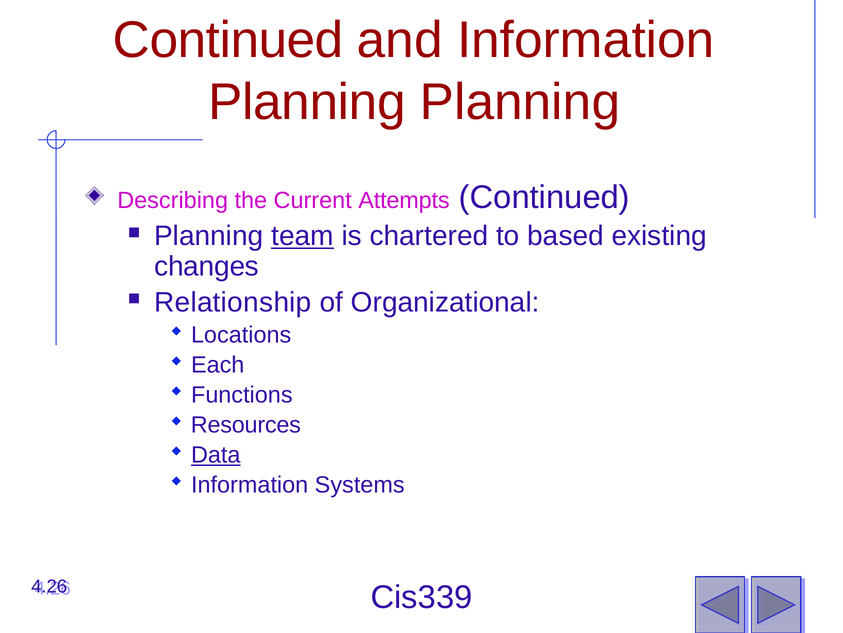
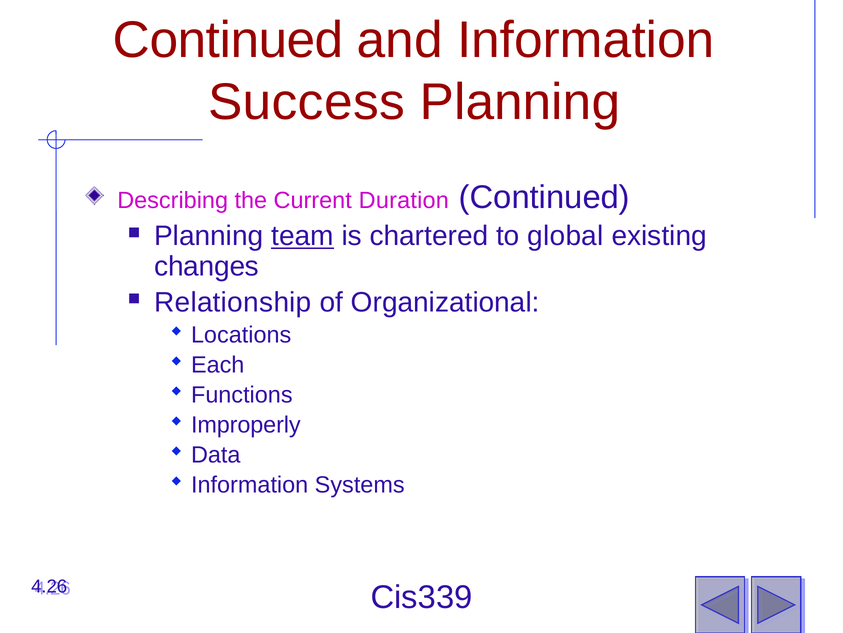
Planning: Planning -> Success (307, 102)
Attempts: Attempts -> Duration (404, 200)
based: based -> global (565, 236)
Resources: Resources -> Improperly (246, 425)
Data underline: present -> none (216, 455)
